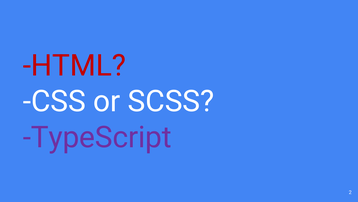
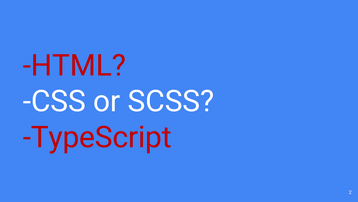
TypeScript colour: purple -> red (97, 137)
